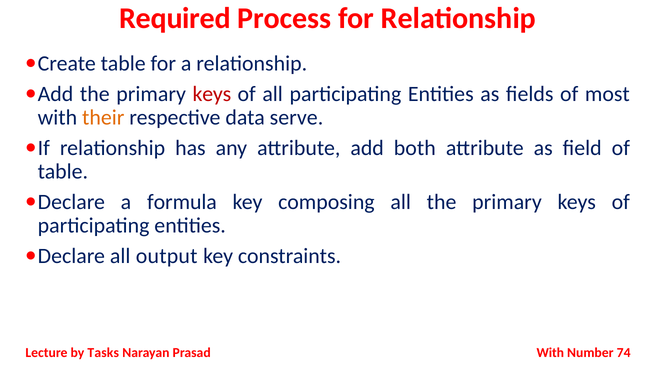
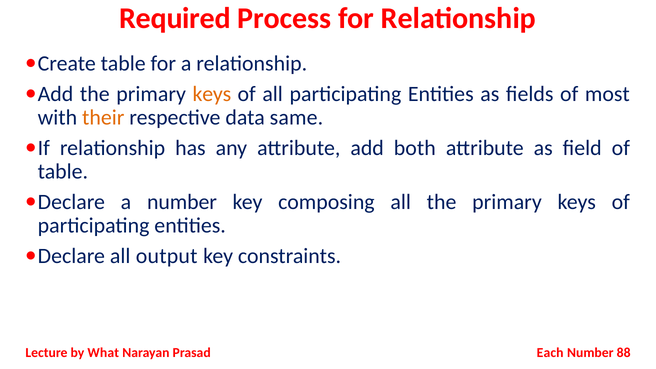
keys colour: red -> orange (212, 94)
serve: serve -> same (296, 117)
a formula: formula -> number (182, 202)
Tasks: Tasks -> What (103, 353)
Prasad With: With -> Each (550, 353)
74: 74 -> 88 (624, 353)
